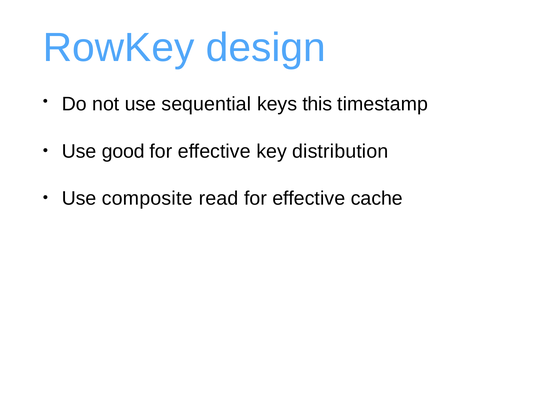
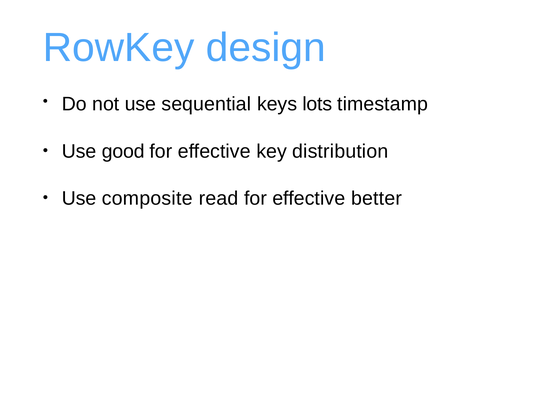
this: this -> lots (317, 104)
cache: cache -> better (377, 198)
